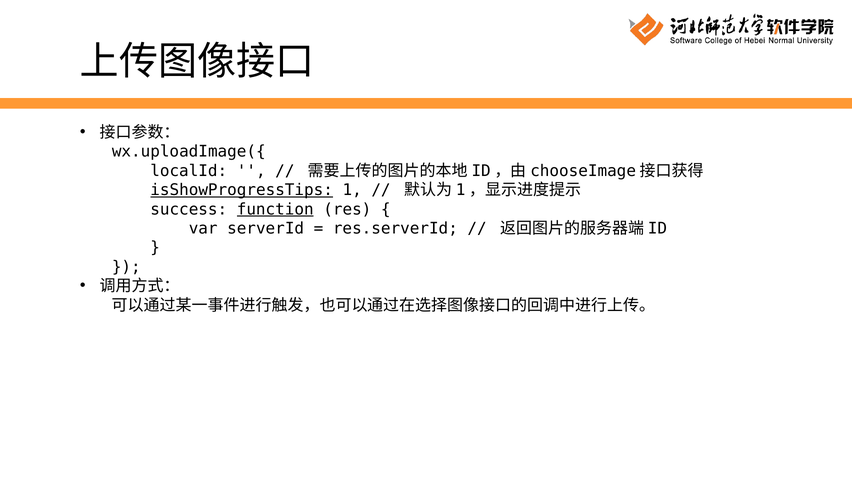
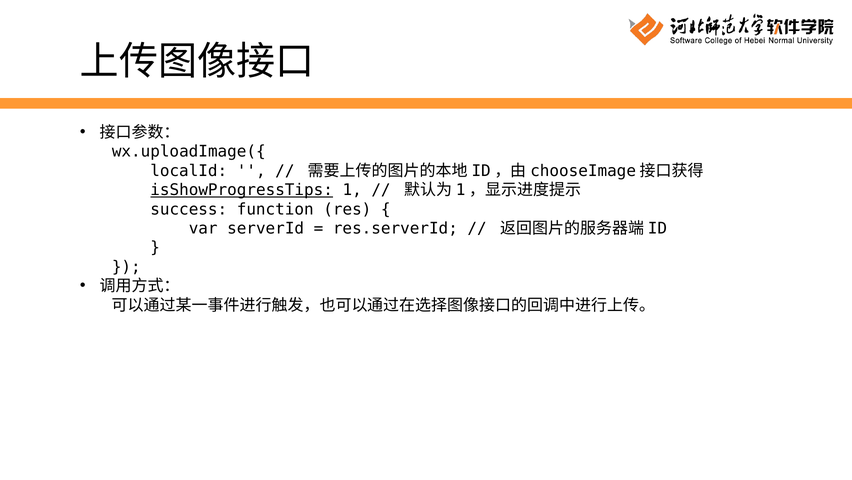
function underline: present -> none (275, 209)
